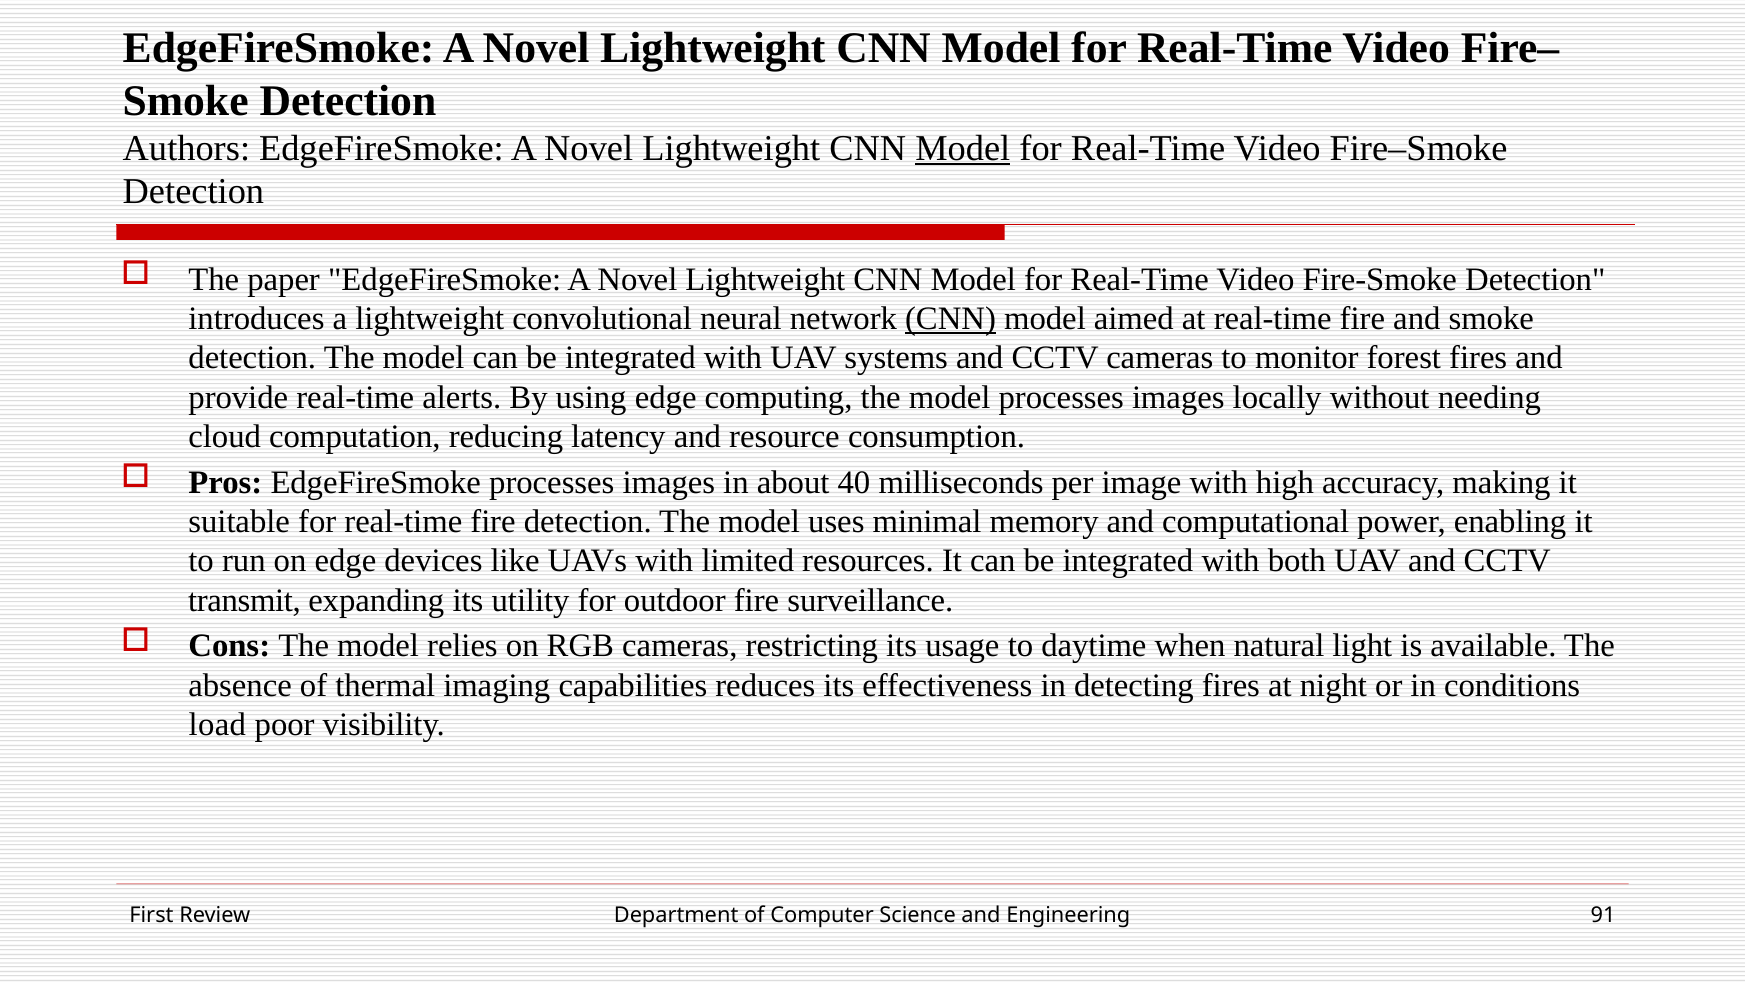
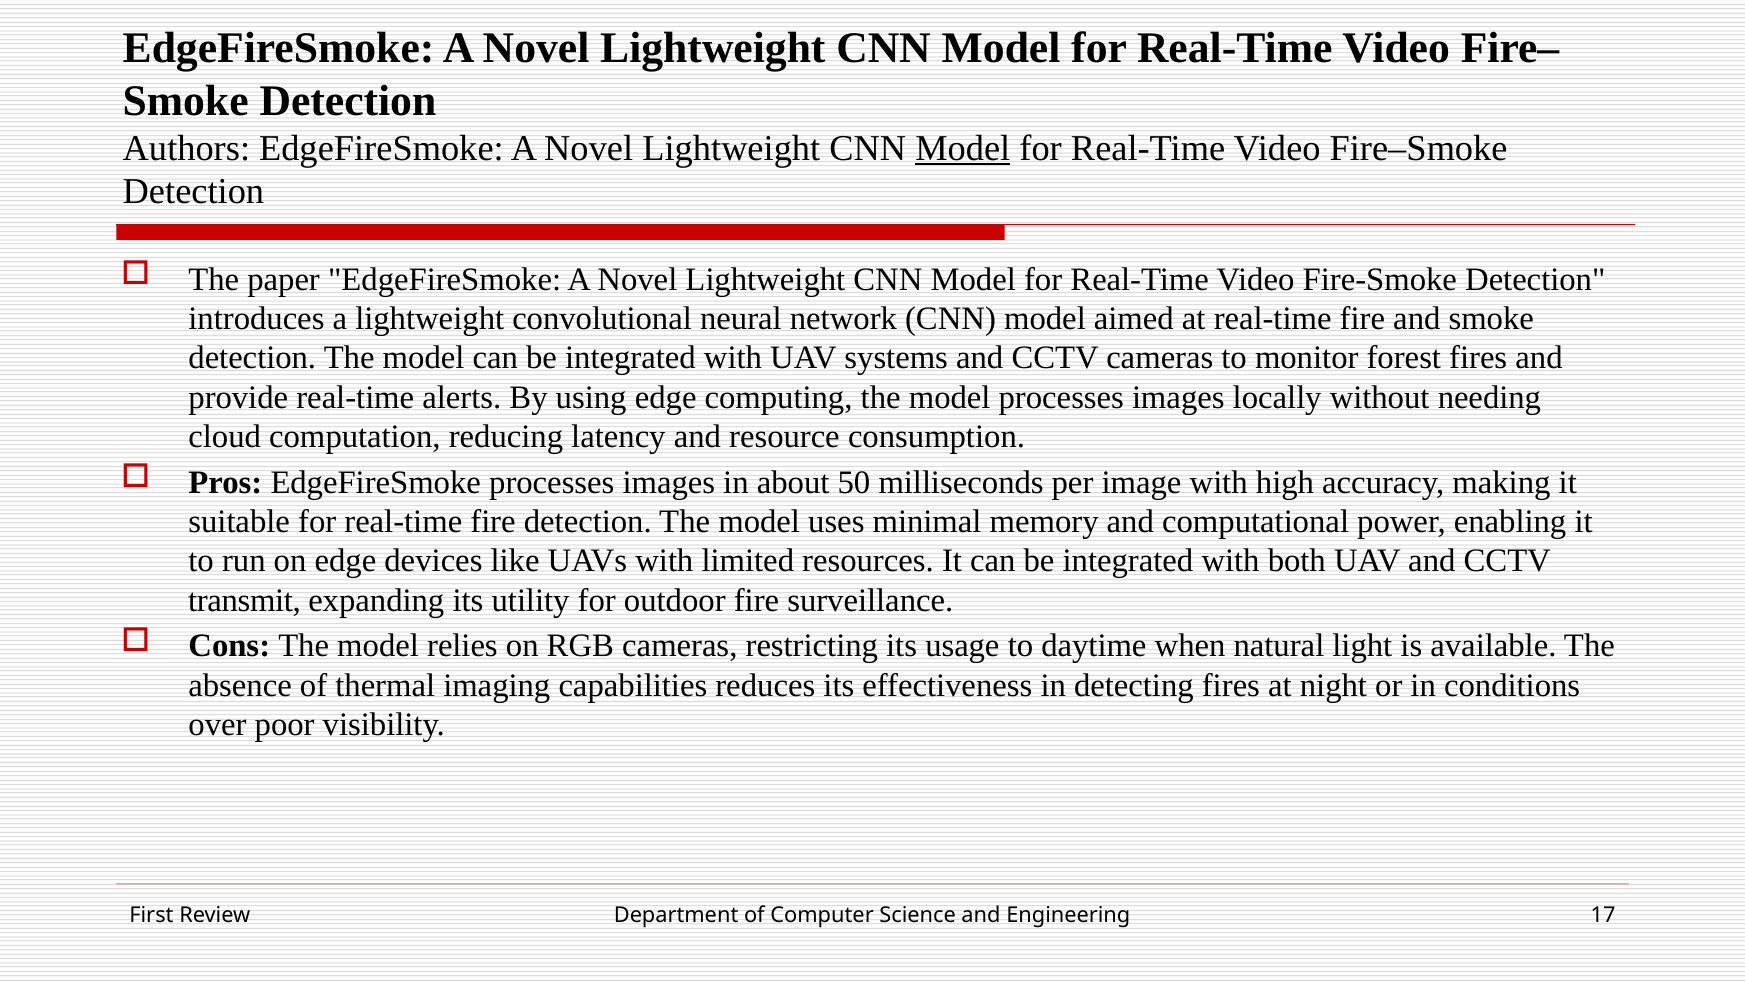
CNN underline: present -> none (951, 319)
40: 40 -> 50 (854, 482)
load: load -> over (217, 724)
91: 91 -> 17 (1603, 915)
